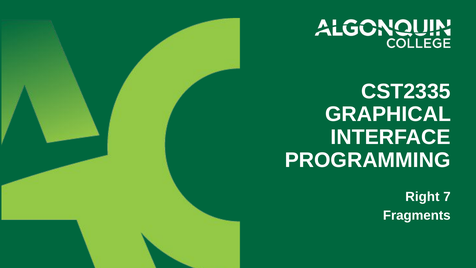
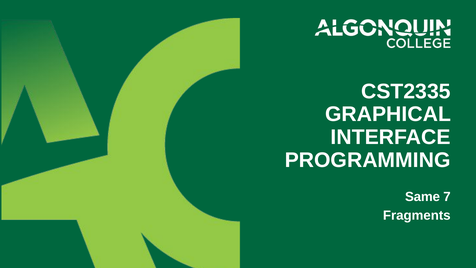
Right: Right -> Same (423, 197)
